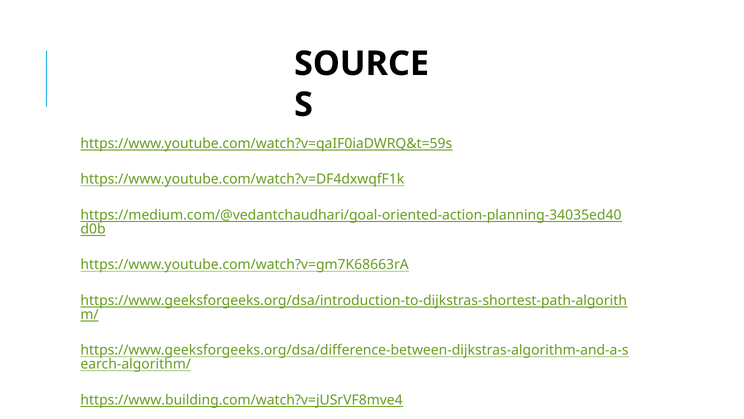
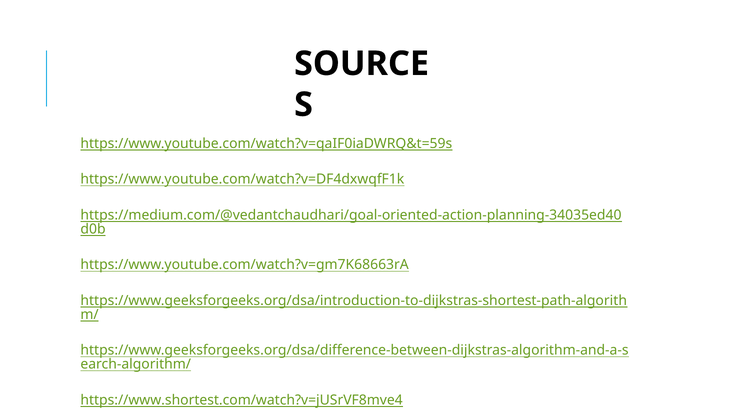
https://www.building.com/watch?v=jUSrVF8mve4: https://www.building.com/watch?v=jUSrVF8mve4 -> https://www.shortest.com/watch?v=jUSrVF8mve4 (242, 400)
